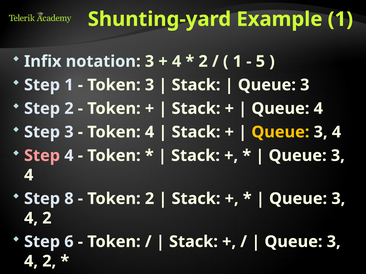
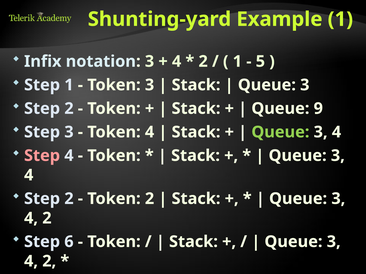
Queue 4: 4 -> 9 (318, 109)
Queue colour: yellow -> light green (280, 132)
8: 8 -> 2 (69, 199)
